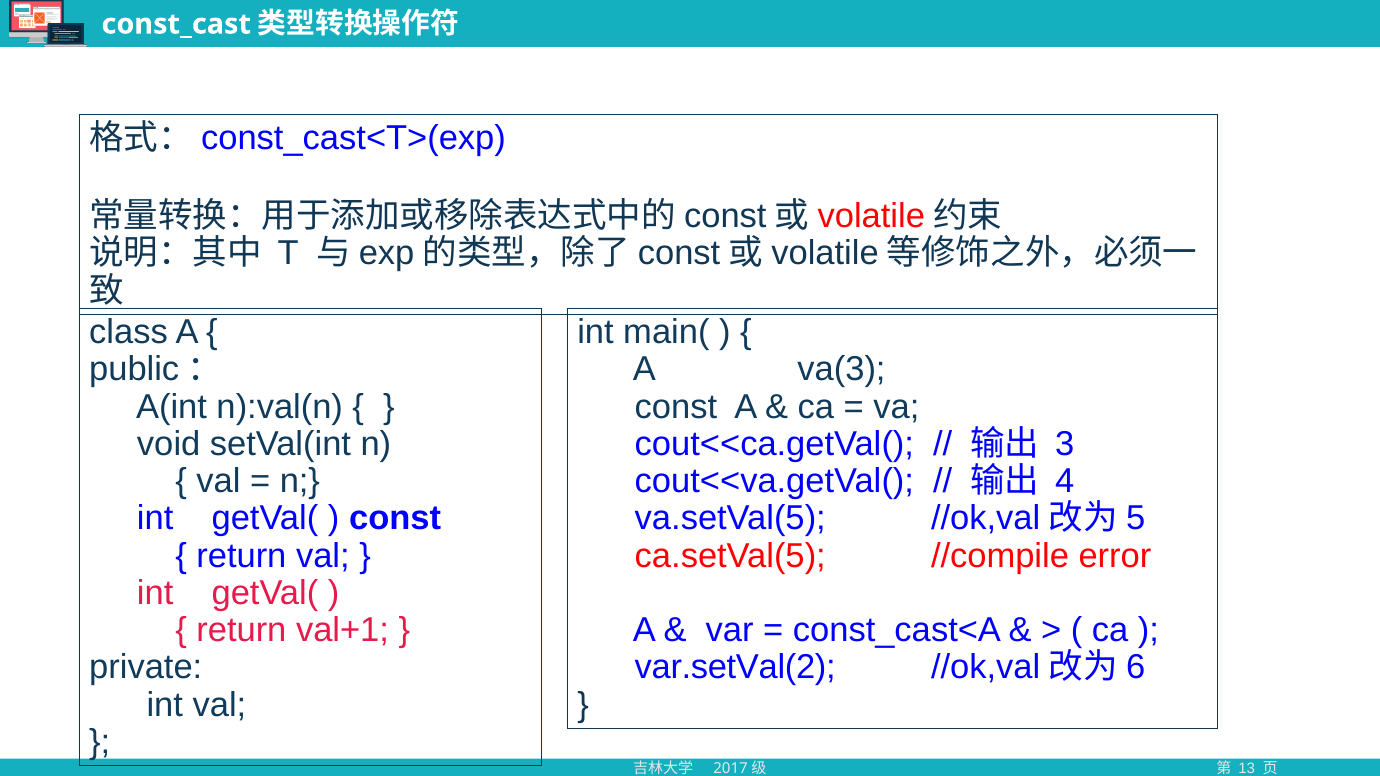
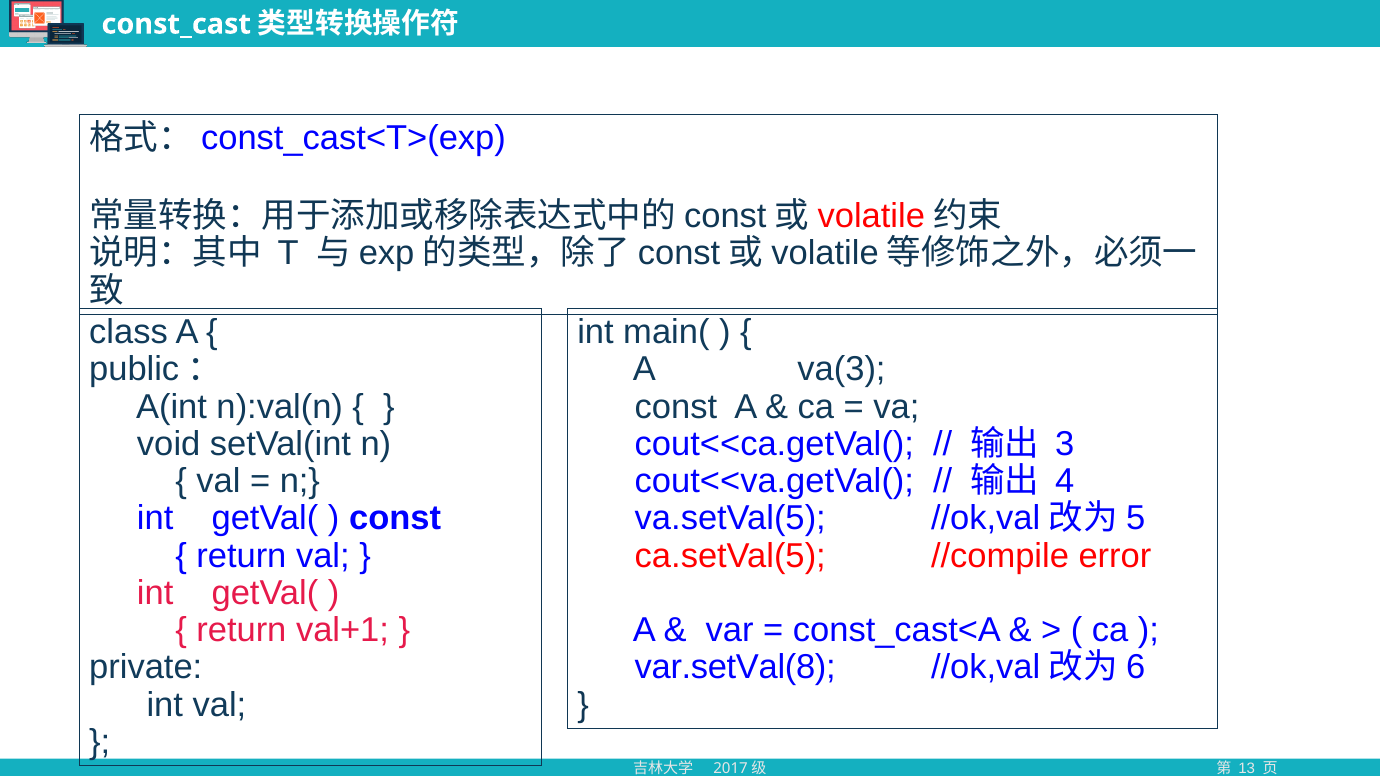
var.setVal(2: var.setVal(2 -> var.setVal(8 (735, 668)
